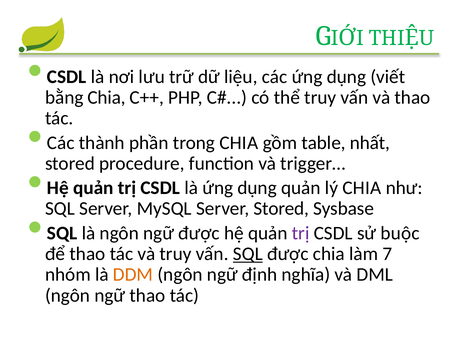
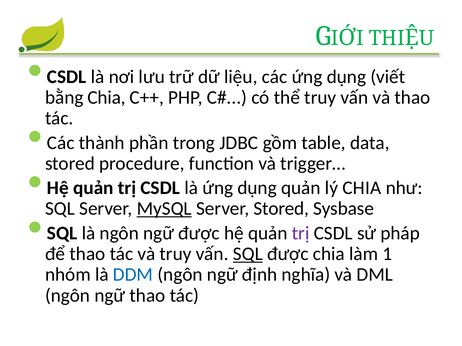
trong CHIA: CHIA -> JDBC (239, 143)
nhất: nhất -> data (370, 143)
MySQL underline: none -> present (164, 209)
buộc: buộc -> pháp (400, 233)
7: 7 -> 1 (387, 254)
DDM colour: orange -> blue (133, 275)
